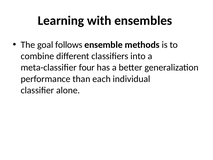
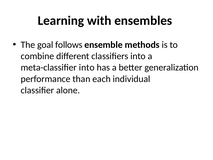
meta-classifier four: four -> into (87, 67)
